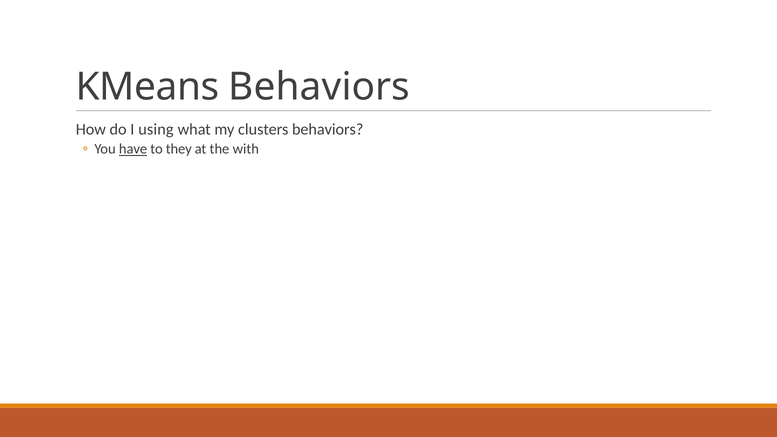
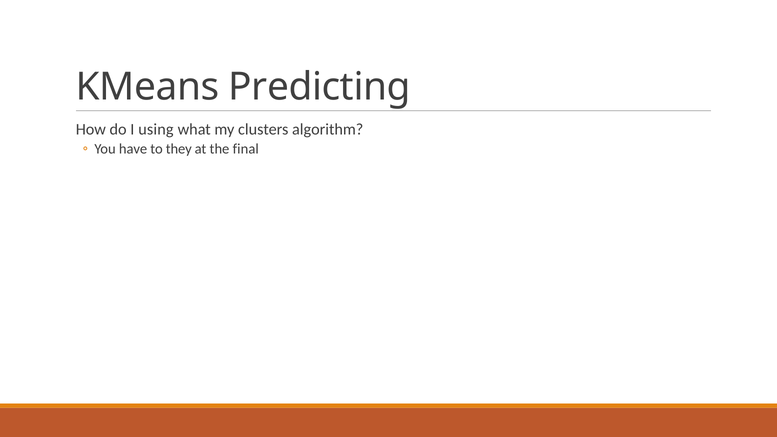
KMeans Behaviors: Behaviors -> Predicting (319, 87)
clusters behaviors: behaviors -> algorithm (328, 129)
have underline: present -> none (133, 149)
with: with -> final (246, 149)
